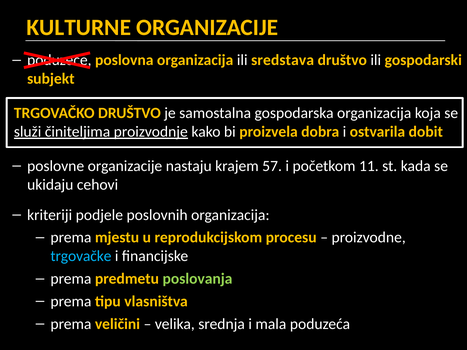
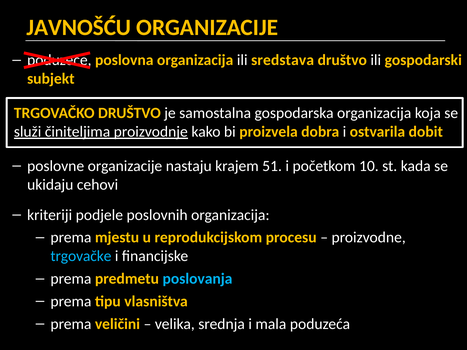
KULTURNE: KULTURNE -> JAVNOŠĆU (79, 27)
57: 57 -> 51 (272, 166)
11: 11 -> 10 (369, 166)
poslovanja colour: light green -> light blue (197, 279)
